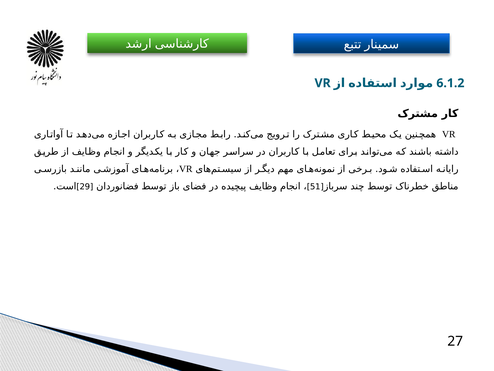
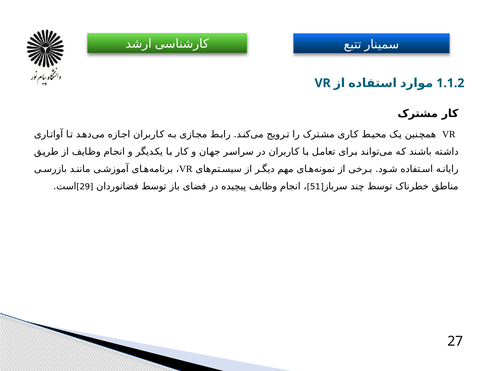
6.1.2: 6.1.2 -> 1.1.2 (450, 83)
